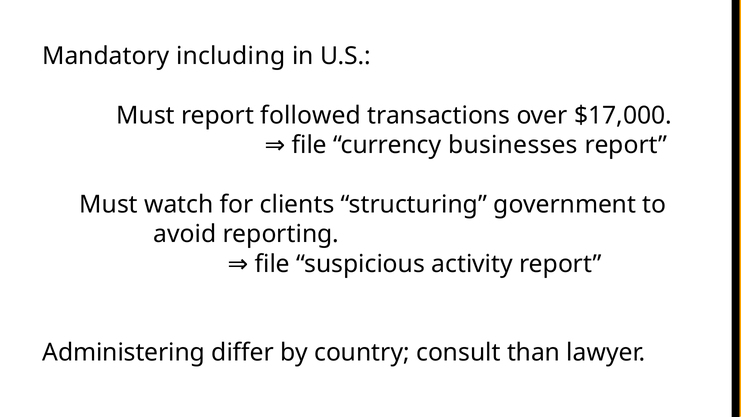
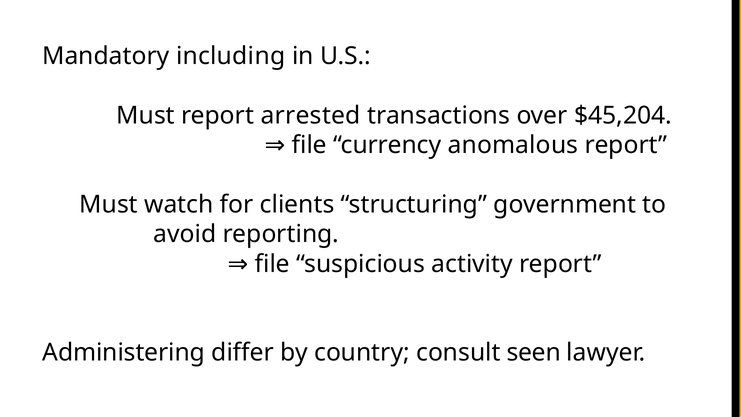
followed: followed -> arrested (311, 116)
$17,000: $17,000 -> $45,204 (623, 116)
businesses: businesses -> anomalous (513, 145)
than: than -> seen (534, 353)
